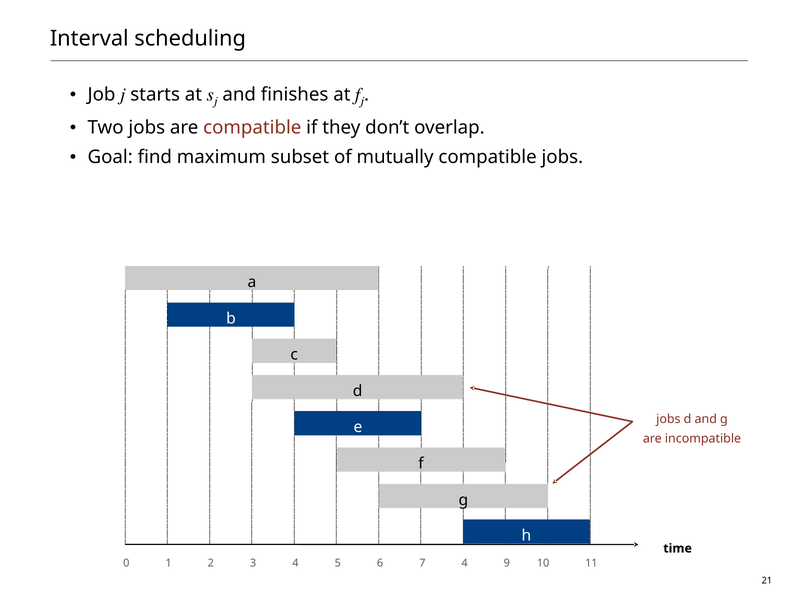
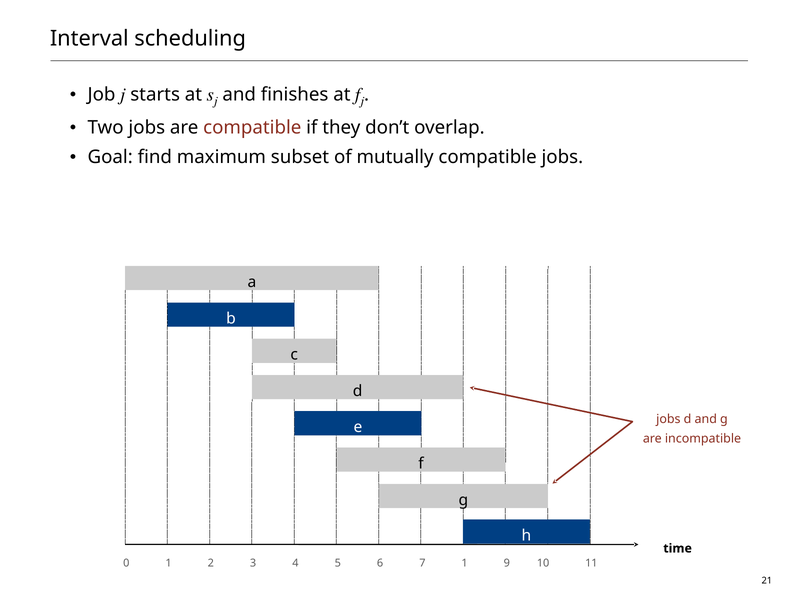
7 4: 4 -> 1 (465, 563)
